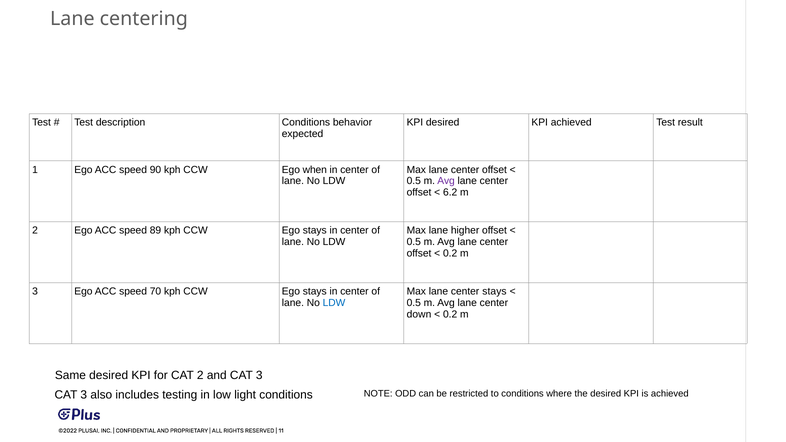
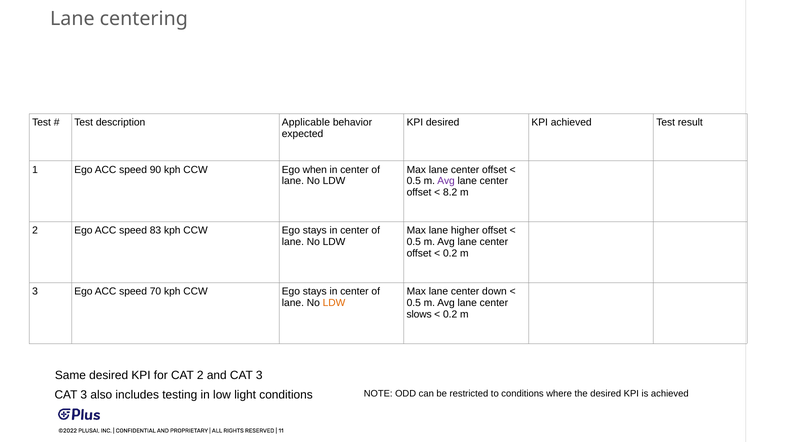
description Conditions: Conditions -> Applicable (306, 123)
6.2: 6.2 -> 8.2 (450, 193)
89: 89 -> 83 (155, 231)
center stays: stays -> down (494, 292)
LDW colour: blue -> orange (334, 303)
down: down -> slows (419, 314)
